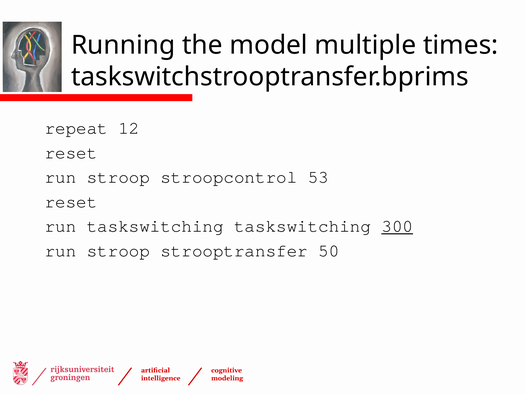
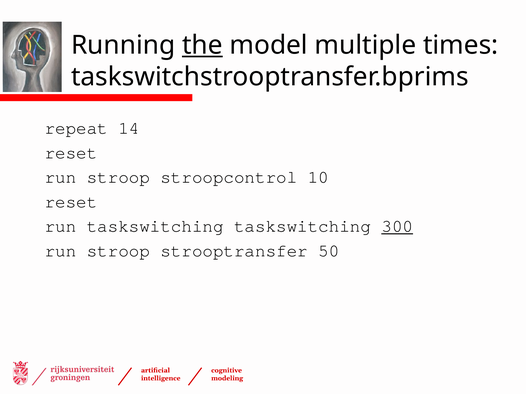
the underline: none -> present (202, 45)
12: 12 -> 14 (129, 128)
53: 53 -> 10 (318, 177)
